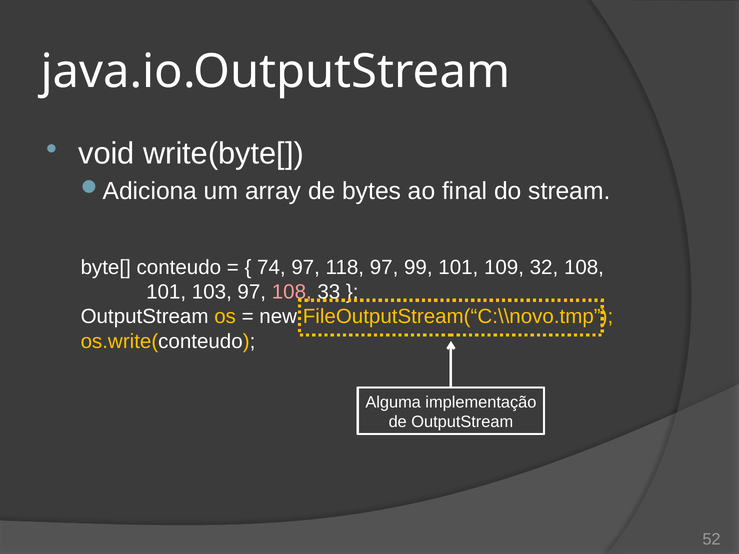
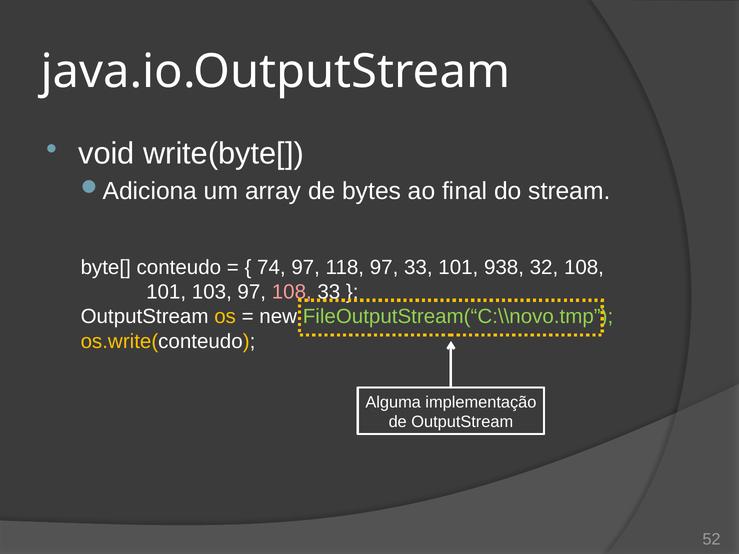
97 99: 99 -> 33 (418, 267)
109: 109 -> 938 (504, 267)
FileOutputStream(“C:\\novo.tmp colour: yellow -> light green (458, 317)
